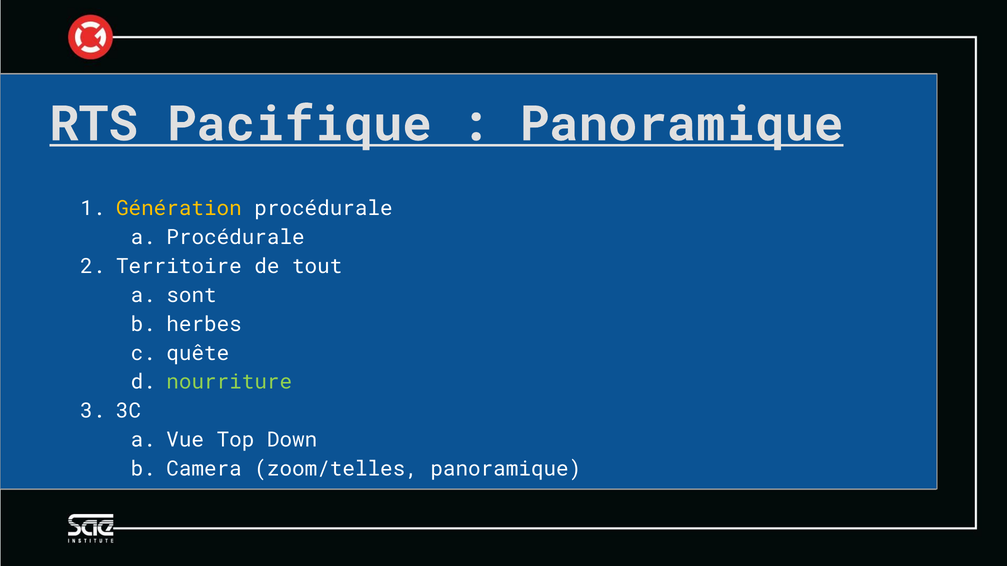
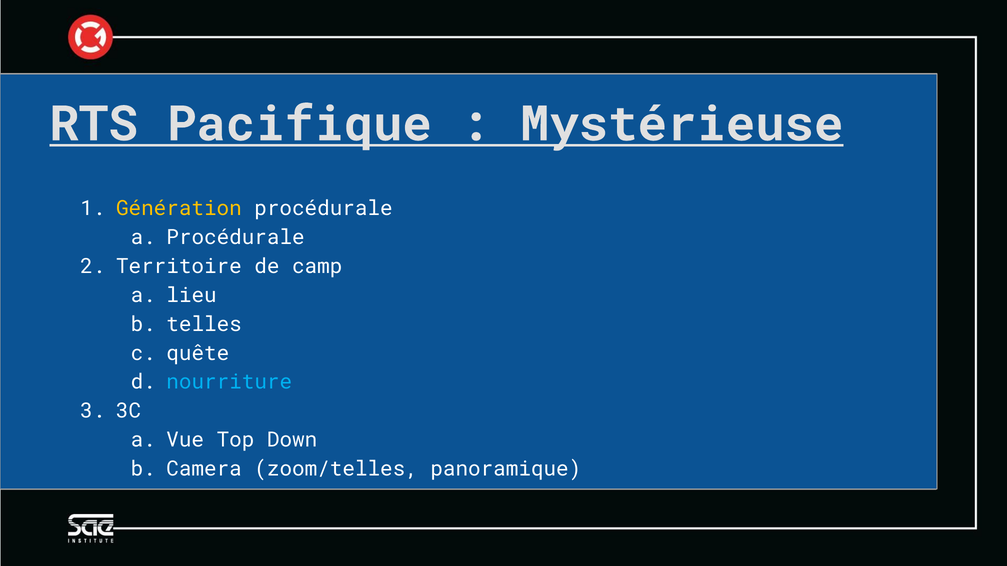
Panoramique: Panoramique -> Mystérieuse (682, 124)
tout: tout -> camp (317, 267)
sont: sont -> lieu (192, 296)
herbes: herbes -> telles (204, 324)
nourriture colour: light green -> light blue (229, 382)
